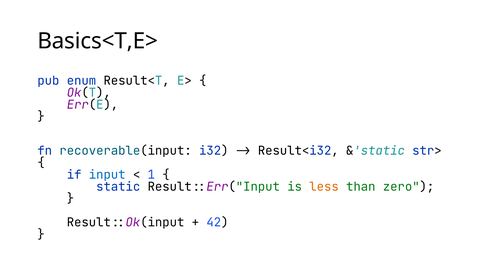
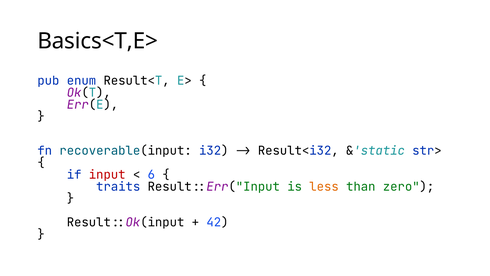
input colour: blue -> red (107, 175)
1: 1 -> 6 (151, 175)
static: static -> traits (118, 186)
